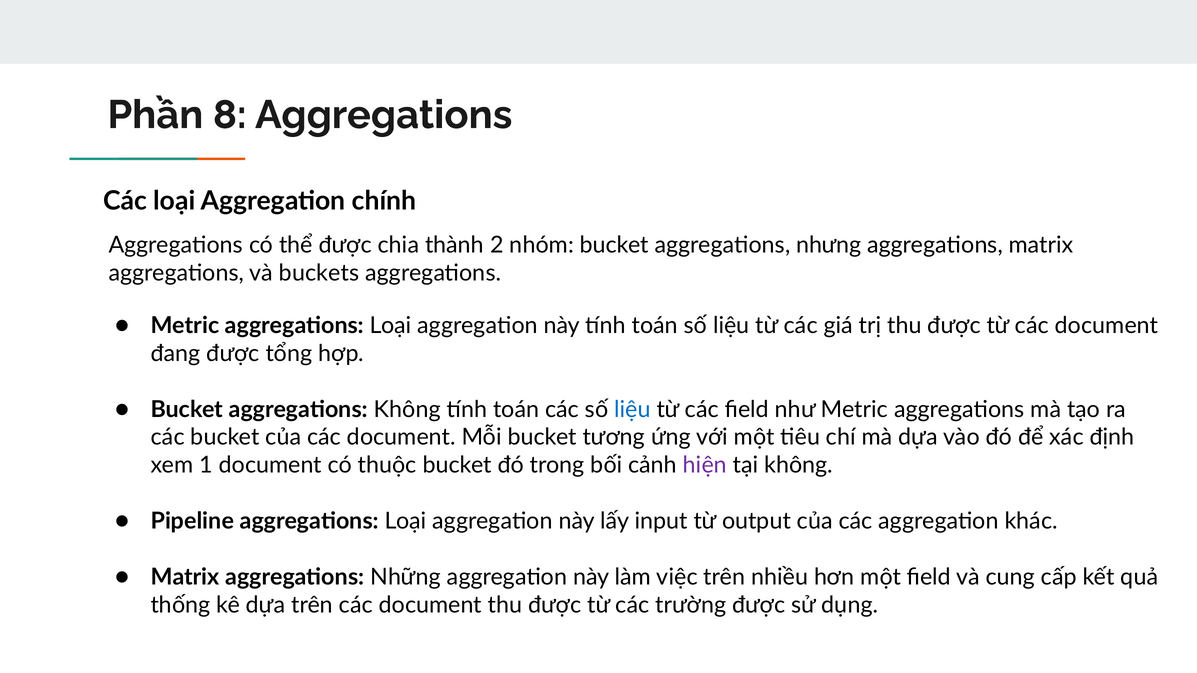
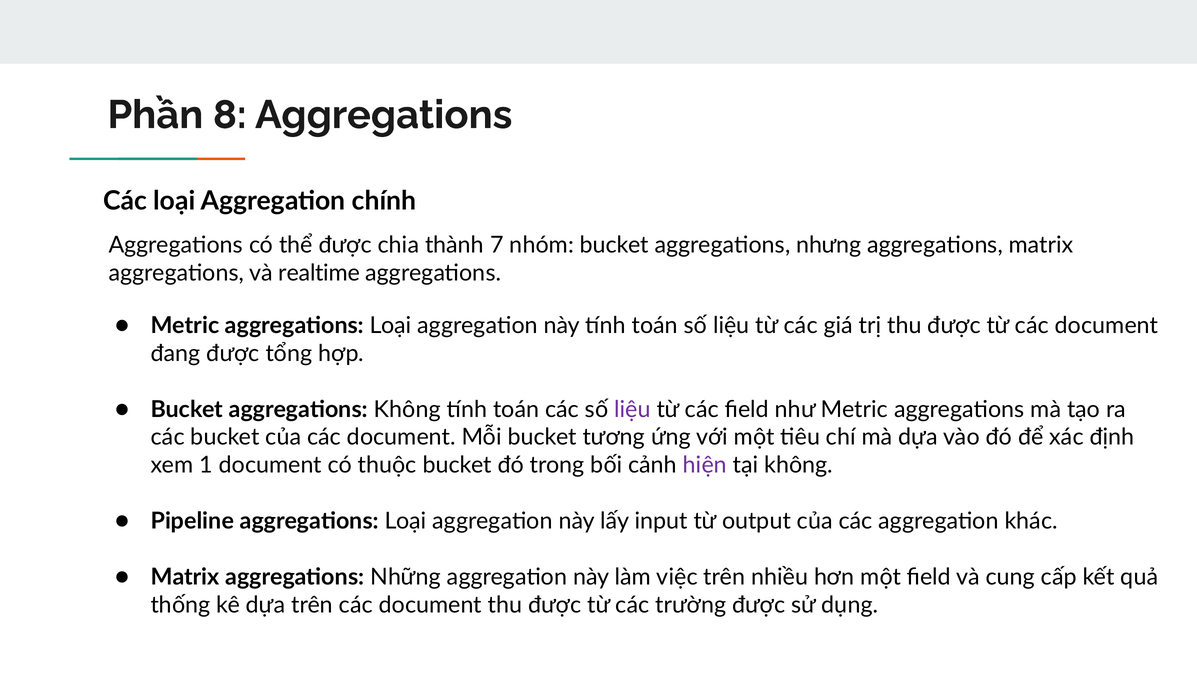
2: 2 -> 7 (497, 245)
buckets: buckets -> realtime (319, 273)
liệu colour: blue -> purple (632, 410)
